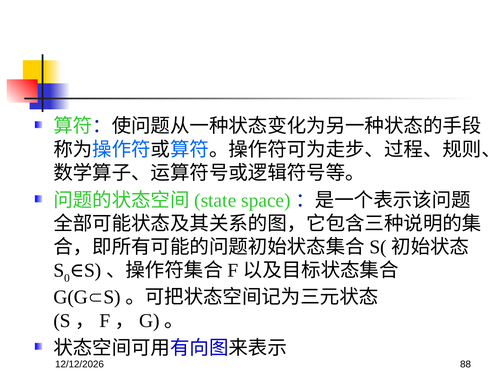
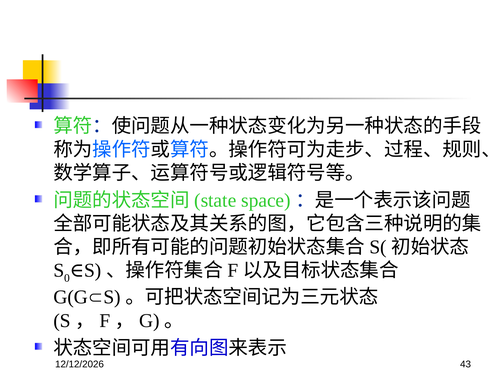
88: 88 -> 43 (466, 364)
